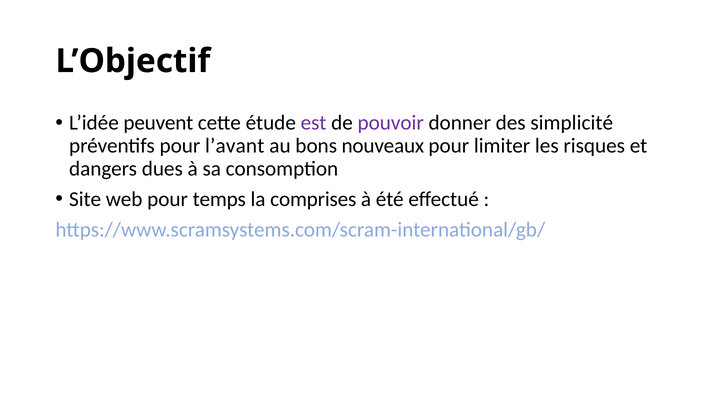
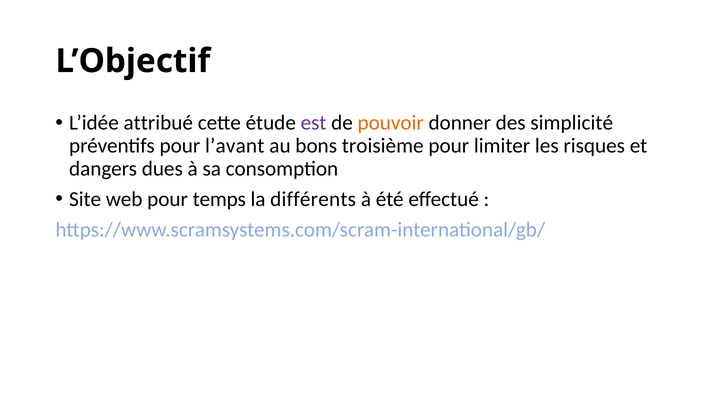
peuvent: peuvent -> attribué (158, 123)
pouvoir colour: purple -> orange (391, 123)
nouveaux: nouveaux -> troisième (383, 146)
comprises: comprises -> différents (313, 199)
